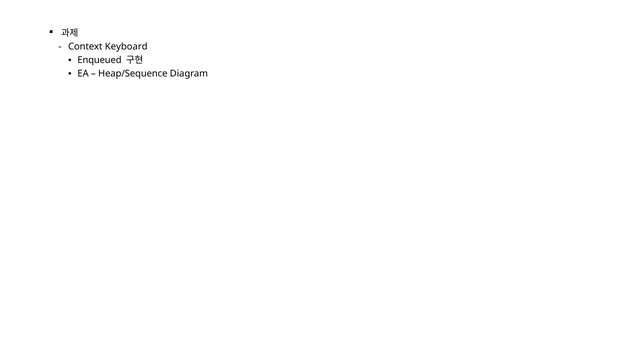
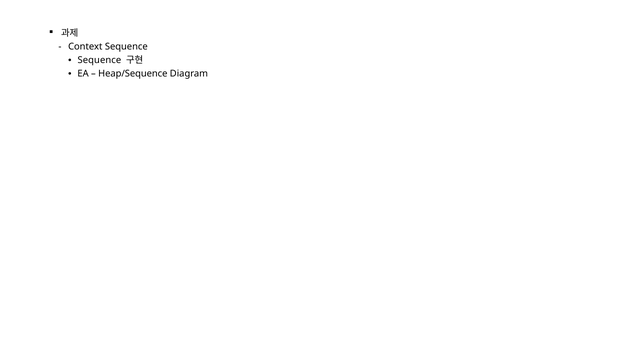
Context Keyboard: Keyboard -> Sequence (126, 47)
Enqueued: Enqueued -> Sequence (99, 60)
